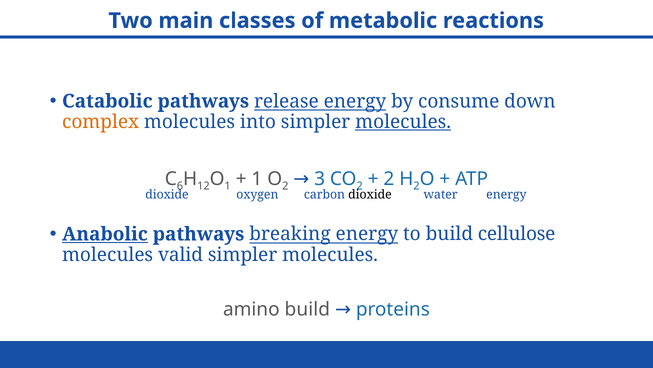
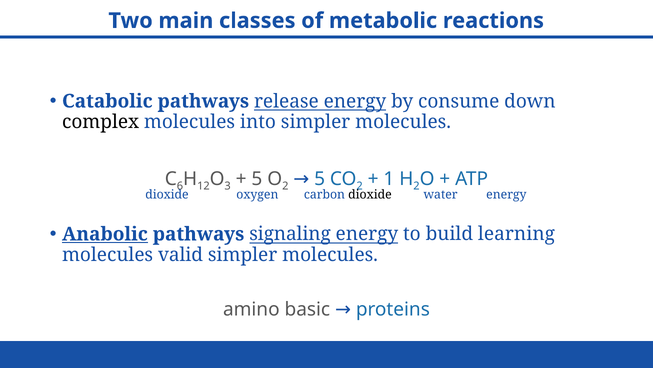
complex colour: orange -> black (101, 122)
molecules underline: present -> none (403, 122)
1: 1 -> 3 (228, 186)
1: 1 -> 5 (257, 178)
3: 3 -> 5 (320, 178)
2: 2 -> 1 (389, 178)
breaking: breaking -> signaling (290, 234)
cellulose: cellulose -> learning (516, 234)
amino build: build -> basic (307, 309)
